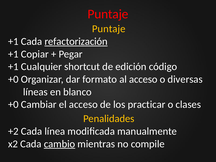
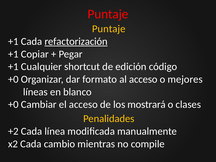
diversas: diversas -> mejores (185, 79)
practicar: practicar -> mostrará (147, 104)
cambio underline: present -> none (59, 144)
